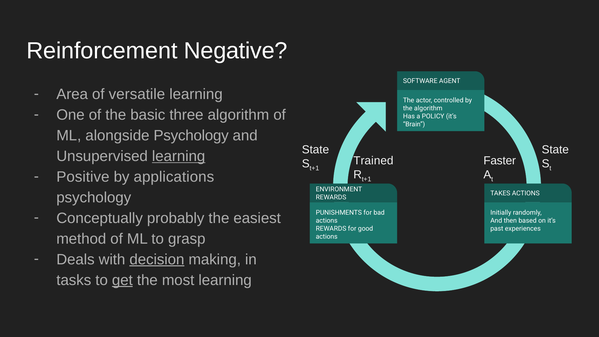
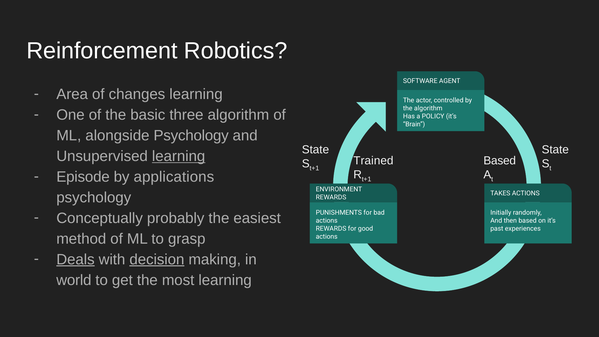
Negative: Negative -> Robotics (236, 51)
versatile: versatile -> changes (137, 94)
Faster: Faster -> Based (500, 161)
Positive: Positive -> Episode (83, 177)
Deals underline: none -> present (75, 259)
tasks: tasks -> world (74, 280)
get underline: present -> none (122, 280)
